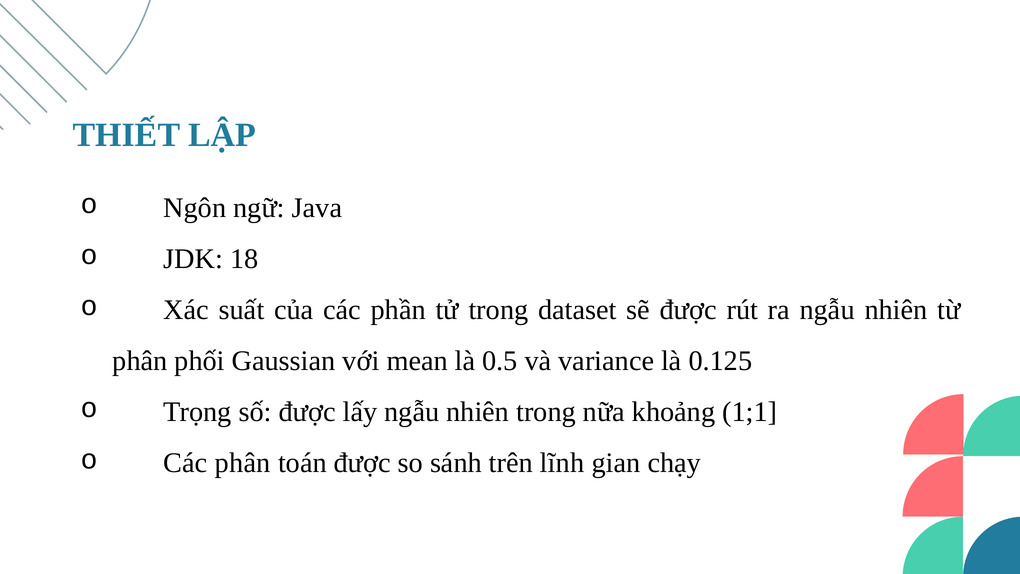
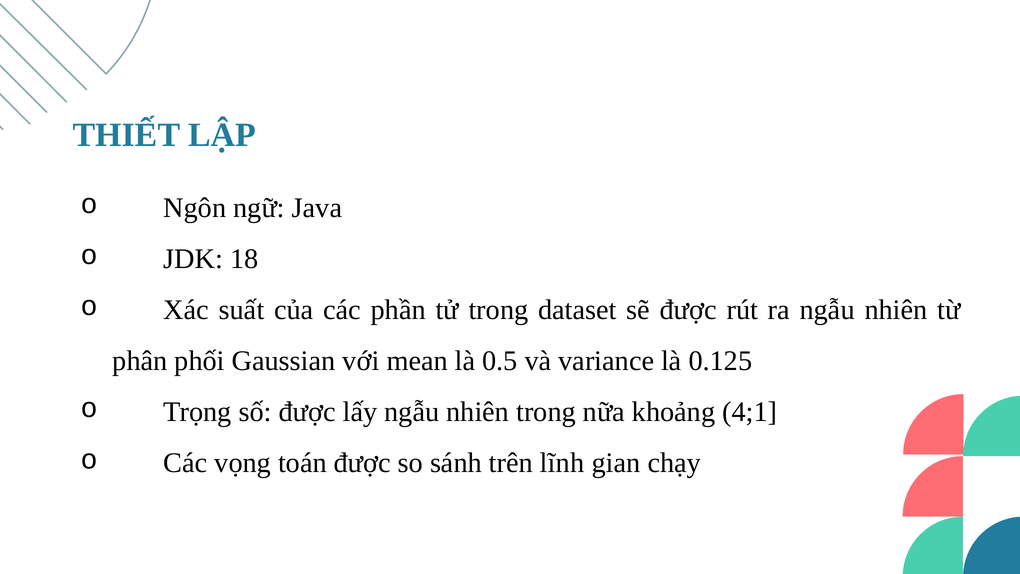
1;1: 1;1 -> 4;1 (750, 412)
Các phân: phân -> vọng (243, 463)
